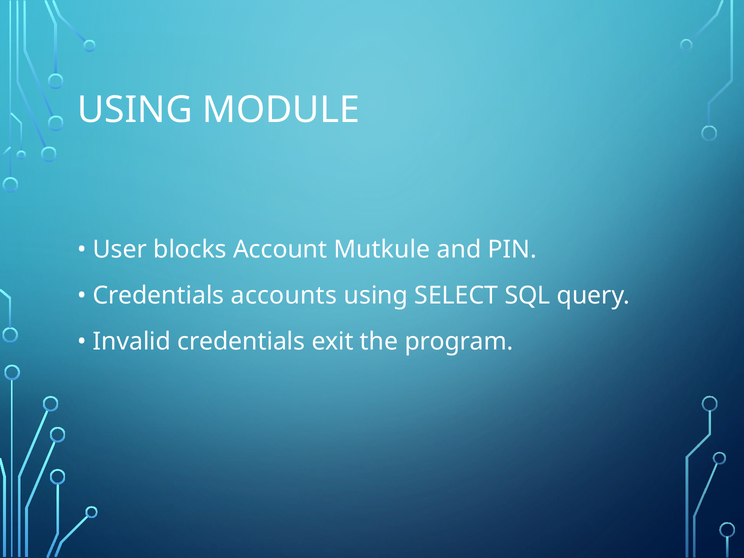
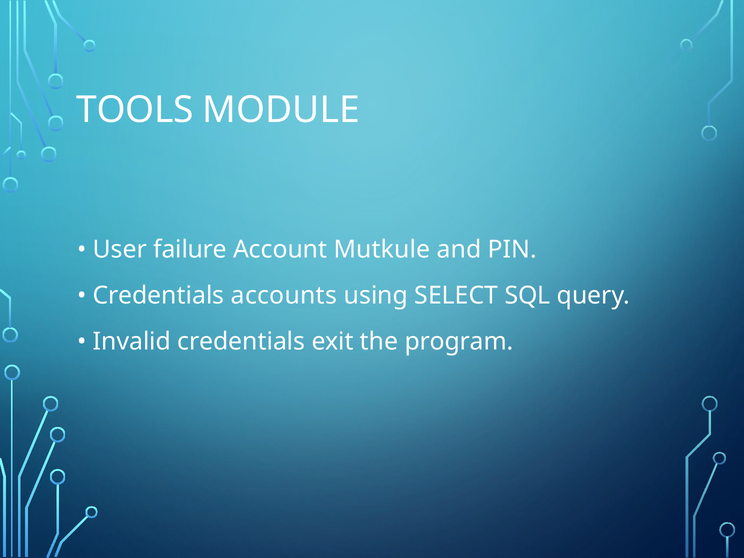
USING: USING -> TOOLS (135, 110)
blocks: blocks -> failure (190, 249)
